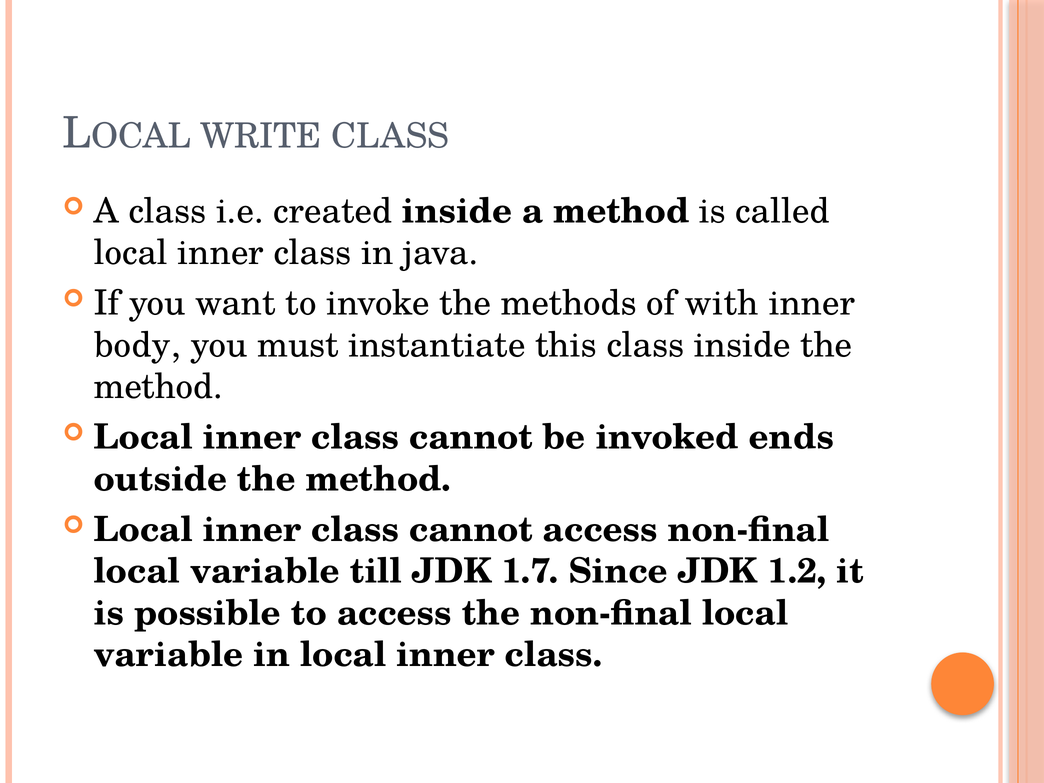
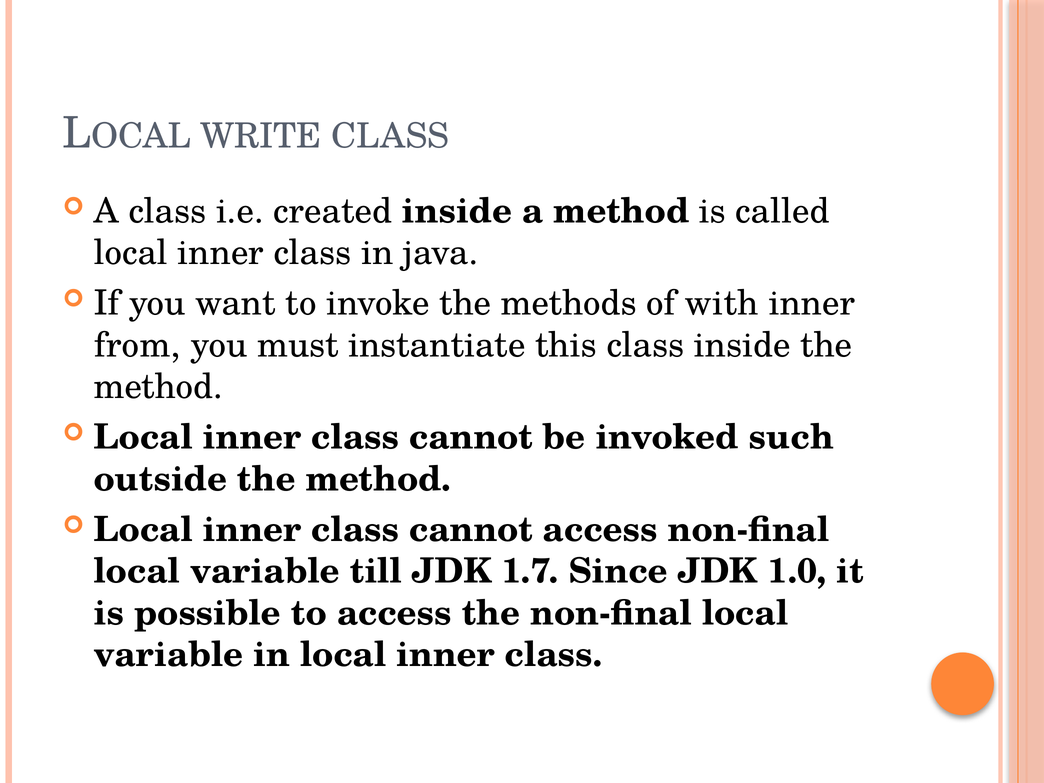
body: body -> from (137, 345)
ends: ends -> such (791, 437)
1.2: 1.2 -> 1.0 (797, 571)
